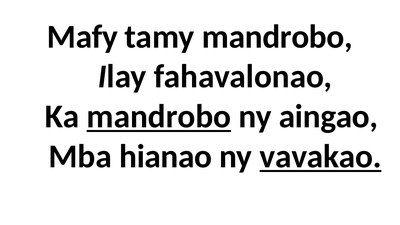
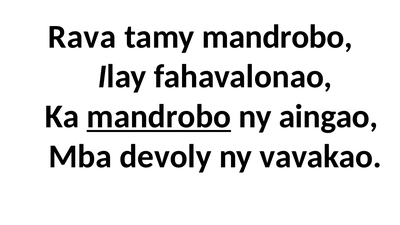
Mafy: Mafy -> Rava (82, 37)
hianao: hianao -> devoly (166, 157)
vavakao underline: present -> none (321, 157)
